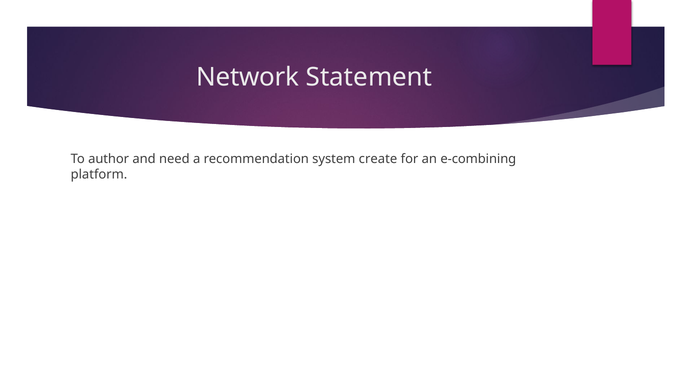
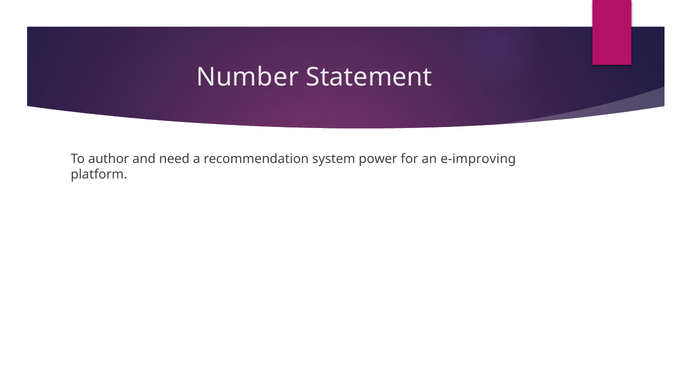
Network: Network -> Number (247, 77)
create: create -> power (378, 159)
e-combining: e-combining -> e-improving (478, 159)
